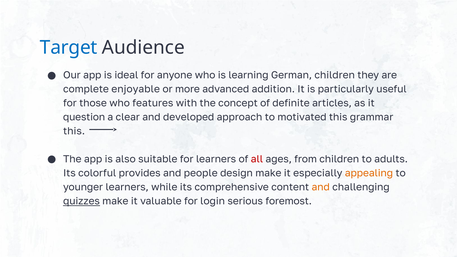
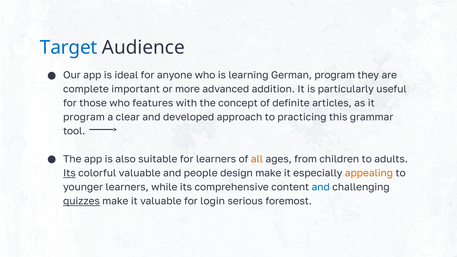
German children: children -> program (335, 75)
enjoyable: enjoyable -> important (136, 89)
question: question -> program (84, 117)
motivated: motivated -> practicing (302, 117)
this: this -> tool (74, 131)
all colour: red -> orange (257, 159)
Its underline: none -> present (69, 173)
colorful provides: provides -> valuable (140, 173)
and colour: orange -> blue (321, 187)
